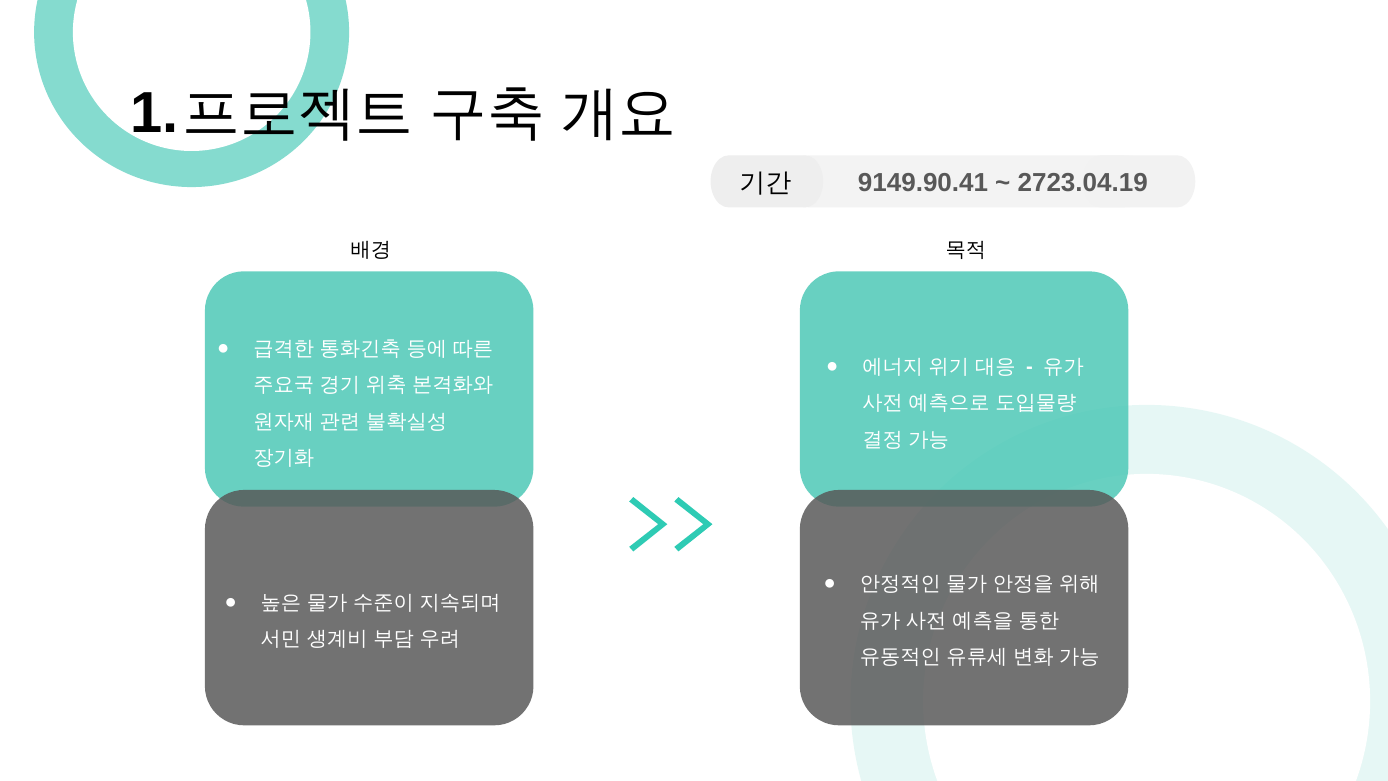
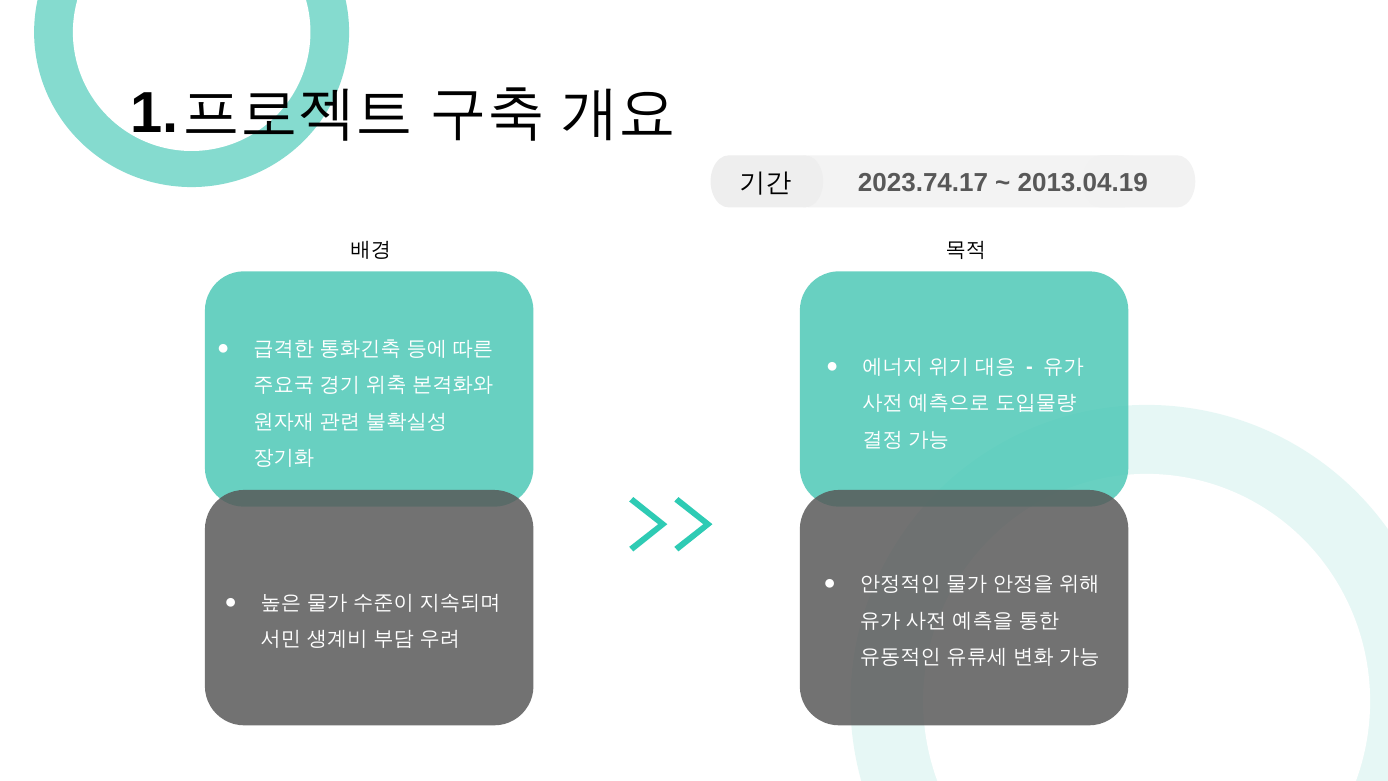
9149.90.41: 9149.90.41 -> 2023.74.17 (923, 183)
2723.04.19: 2723.04.19 -> 2013.04.19 (1083, 183)
